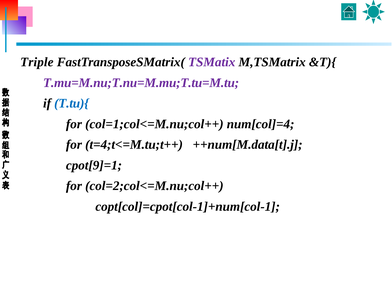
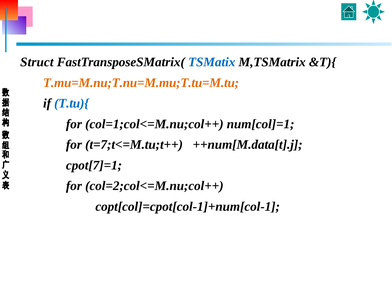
Triple: Triple -> Struct (37, 62)
TSMatix colour: purple -> blue (212, 62)
T.mu=M.nu;T.nu=M.mu;T.tu=M.tu colour: purple -> orange (141, 83)
num[col]=4: num[col]=4 -> num[col]=1 (261, 124)
t=4;t<=M.tu;t++: t=4;t<=M.tu;t++ -> t=7;t<=M.tu;t++ (134, 145)
cpot[9]=1: cpot[9]=1 -> cpot[7]=1 (94, 165)
